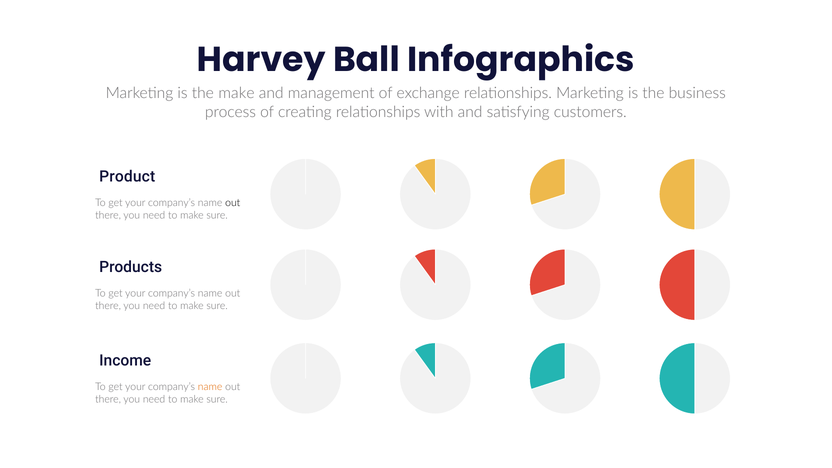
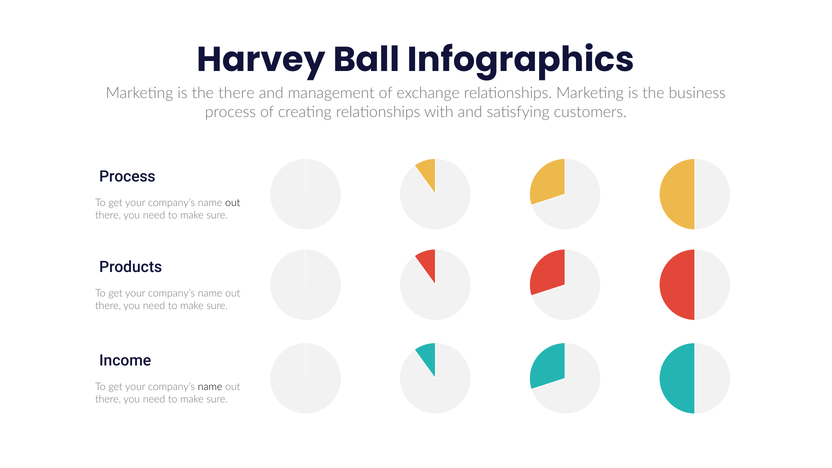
the make: make -> there (236, 93)
Product: Product -> Process (127, 177)
name colour: orange -> black (210, 387)
